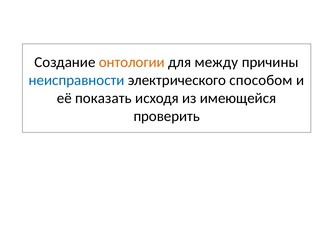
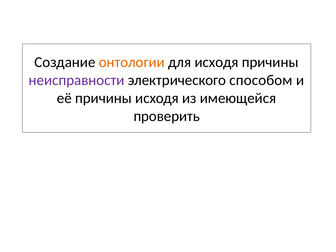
для между: между -> исходя (216, 62)
неисправности colour: blue -> purple (77, 80)
её показать: показать -> причины (103, 98)
